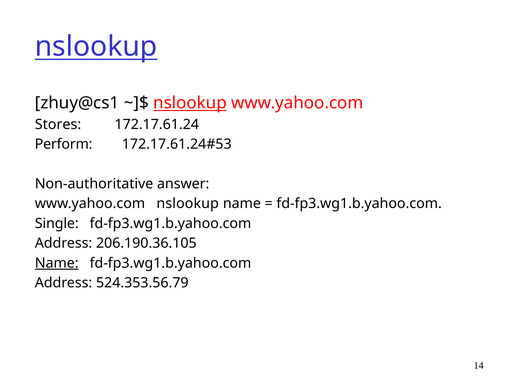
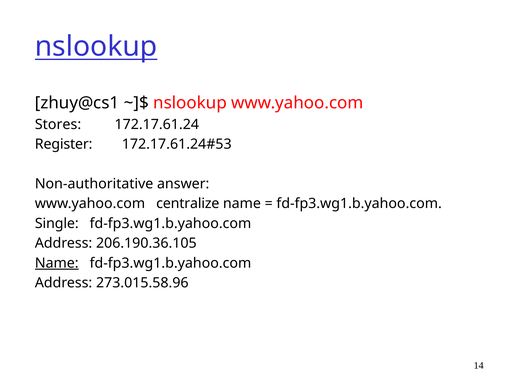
nslookup underline: present -> none (190, 103)
Perform: Perform -> Register (64, 144)
www.yahoo.com nslookup: nslookup -> centralize (188, 204)
524.353.56.79: 524.353.56.79 -> 273.015.58.96 (142, 283)
